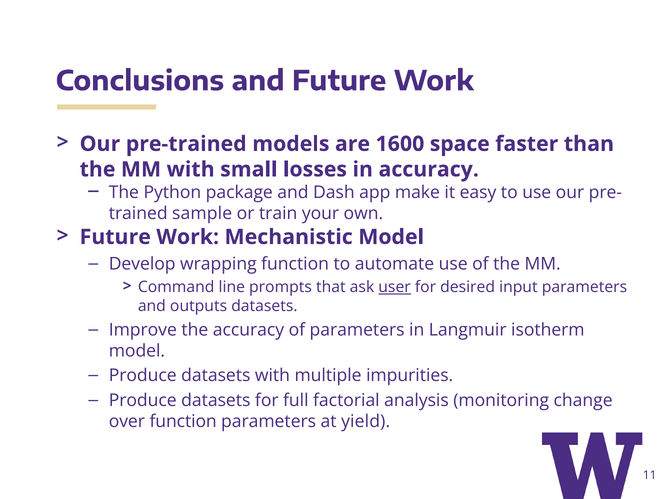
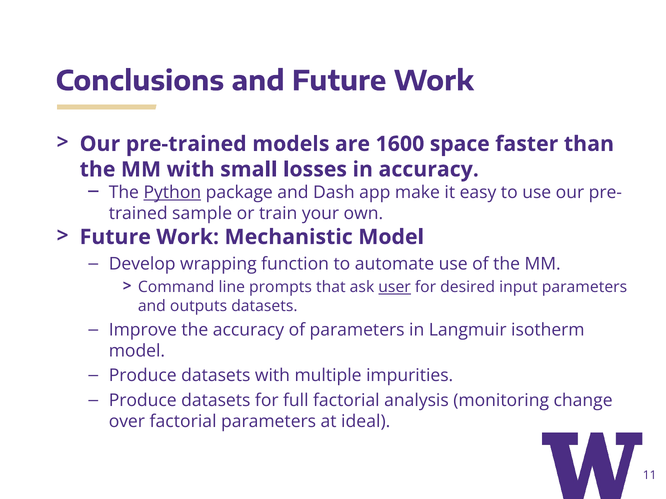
Python underline: none -> present (172, 193)
over function: function -> factorial (183, 422)
yield: yield -> ideal (366, 422)
